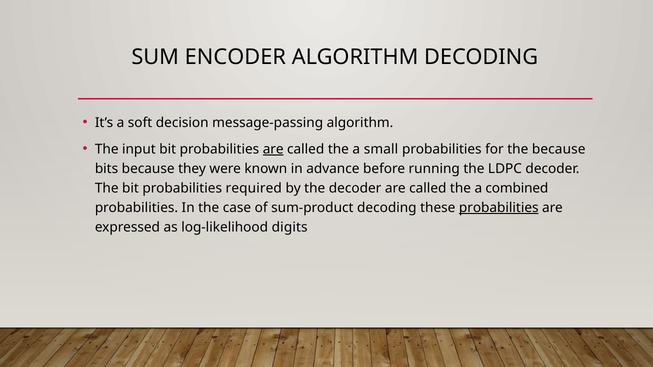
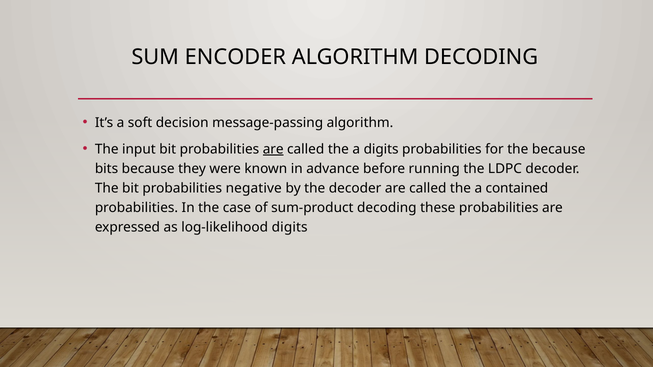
a small: small -> digits (381, 149)
required: required -> negative (254, 188)
combined: combined -> contained (517, 188)
probabilities underline: present -> none (499, 208)
